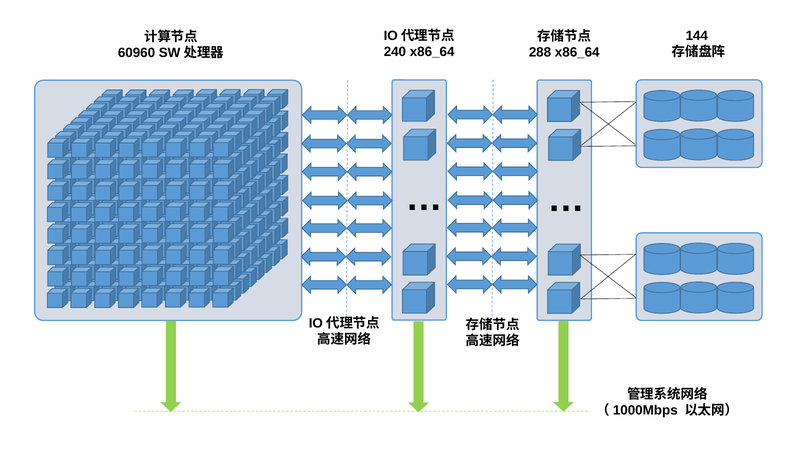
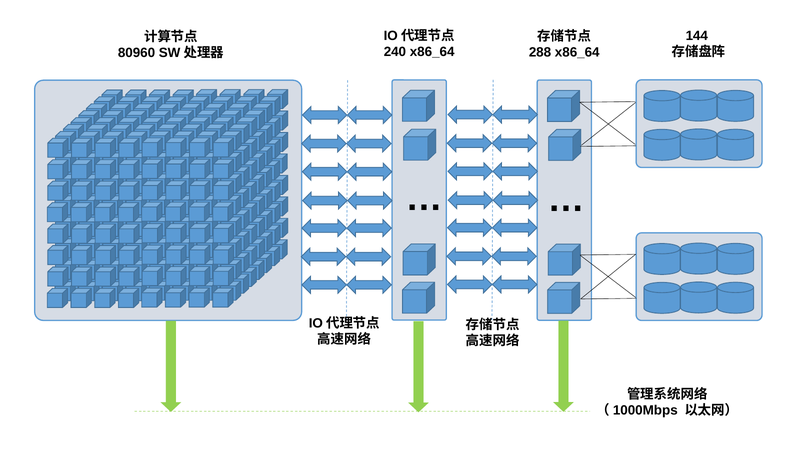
60960: 60960 -> 80960 (137, 53)
